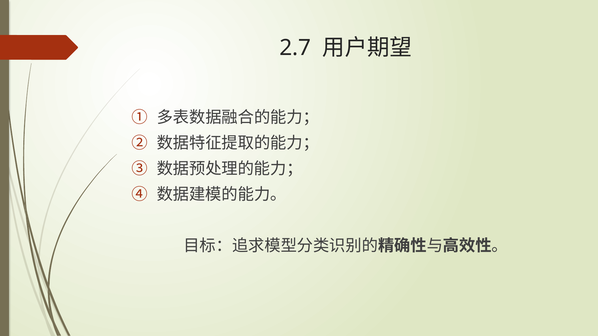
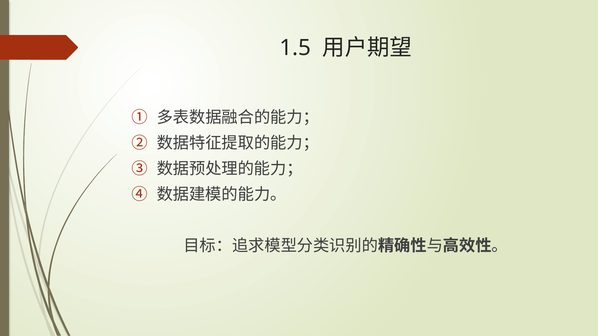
2.7: 2.7 -> 1.5 (295, 48)
